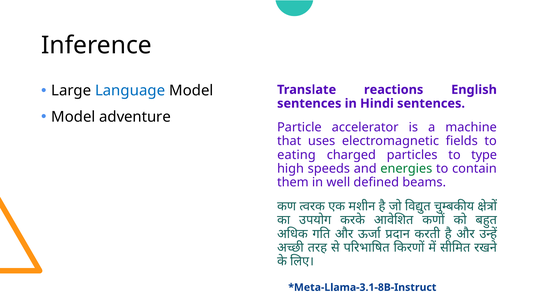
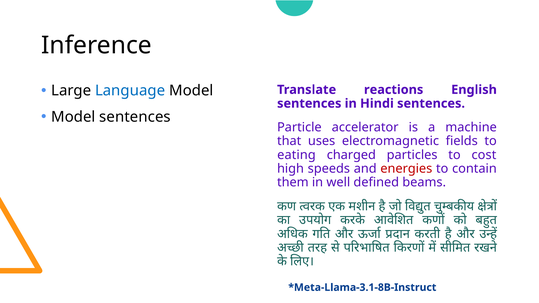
Model adventure: adventure -> sentences (135, 117)
type: type -> cost (484, 155)
energies colour: green -> red (406, 169)
